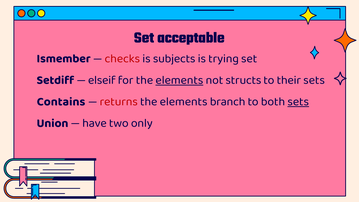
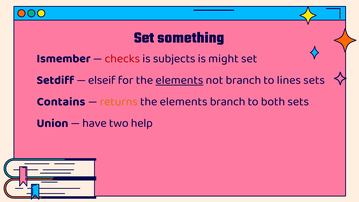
acceptable: acceptable -> something (191, 37)
trying: trying -> might (224, 58)
not structs: structs -> branch (243, 80)
their: their -> lines (289, 80)
returns colour: red -> orange (119, 101)
sets underline: present -> none (298, 101)
only: only -> help (142, 123)
